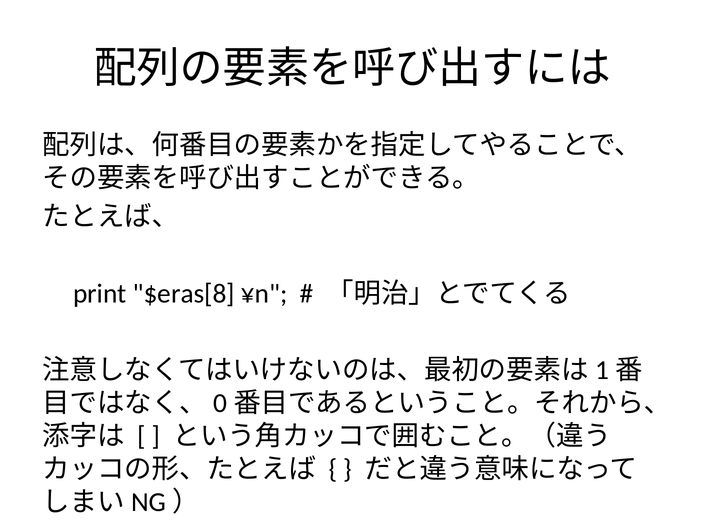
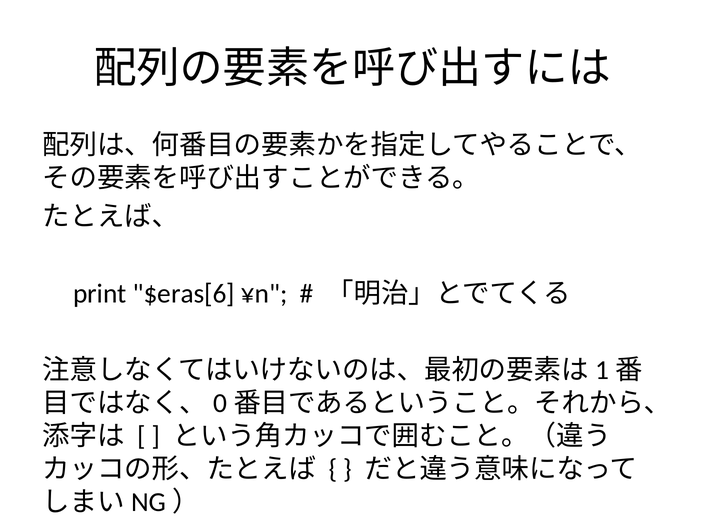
$eras[8: $eras[8 -> $eras[6 (184, 293)
